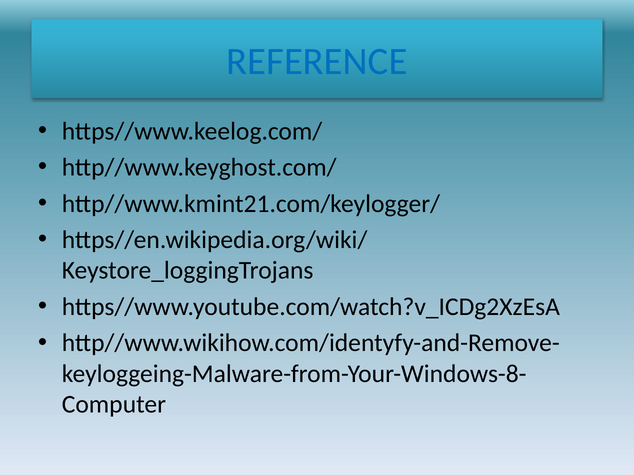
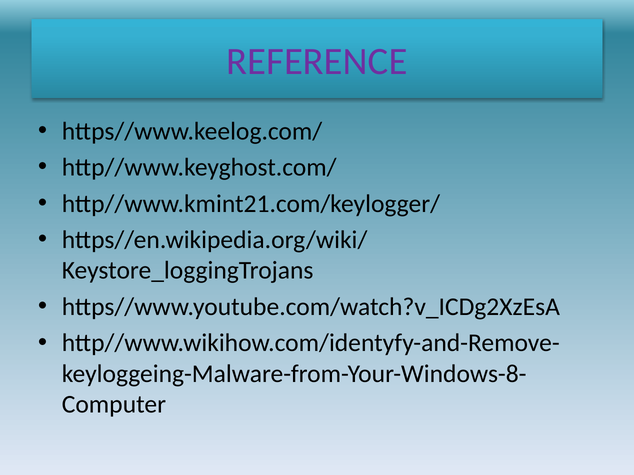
REFERENCE colour: blue -> purple (317, 61)
